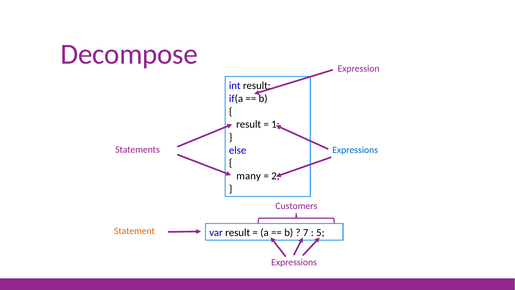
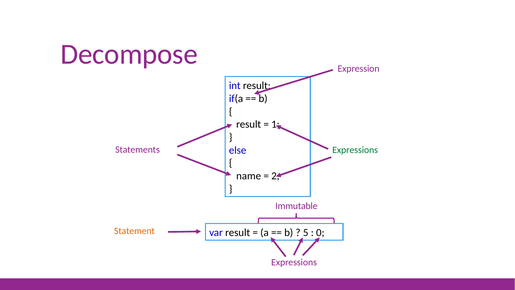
Expressions colour: blue -> green (355, 150)
many: many -> name (249, 176)
Customers: Customers -> Immutable (296, 206)
7: 7 -> 5 (306, 232)
5: 5 -> 0 (320, 232)
